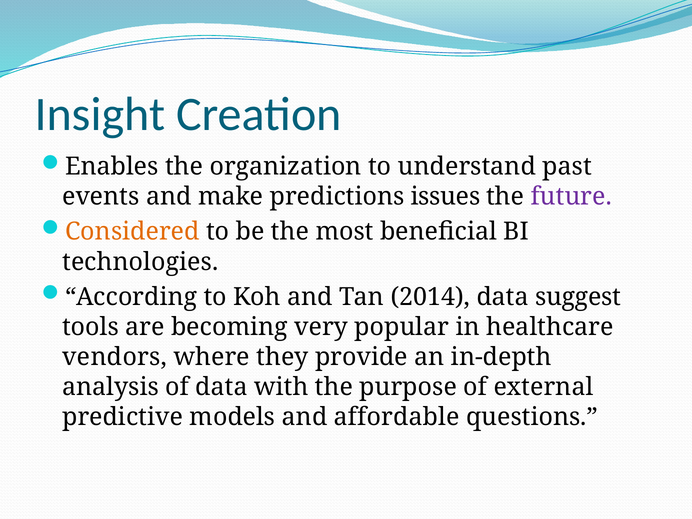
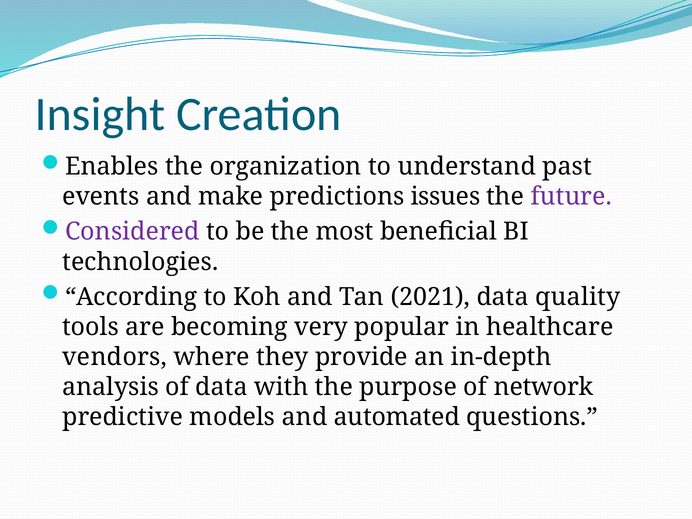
Considered colour: orange -> purple (132, 232)
2014: 2014 -> 2021 (430, 297)
suggest: suggest -> quality (578, 297)
external: external -> network (544, 387)
affordable: affordable -> automated (397, 417)
